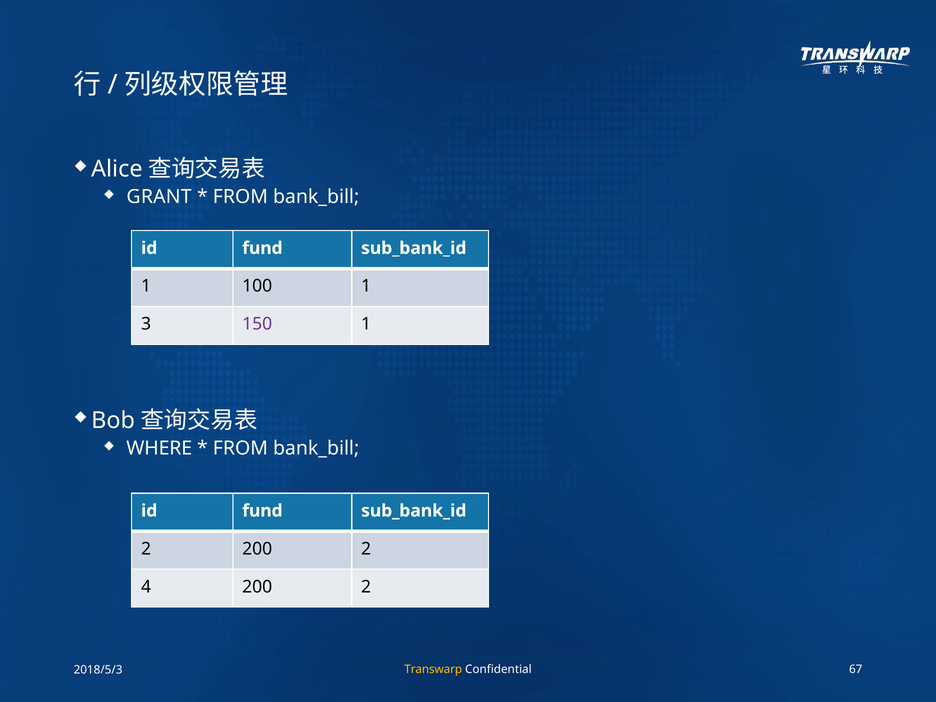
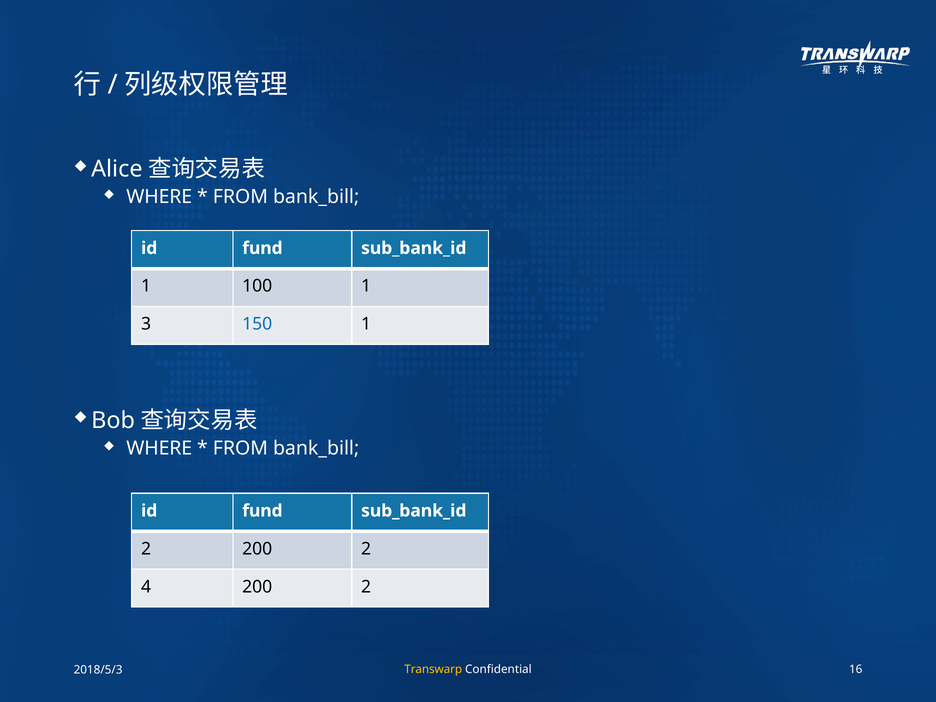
GRANT: GRANT -> WHERE (159, 197)
150 colour: purple -> blue (257, 324)
67: 67 -> 16 (856, 669)
